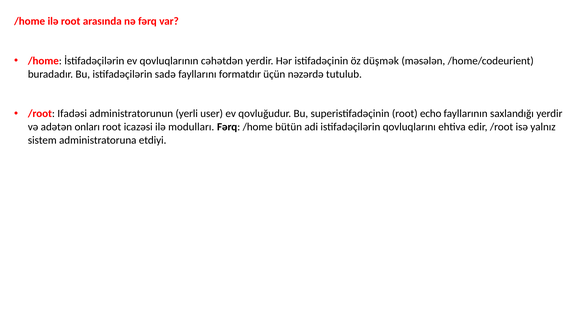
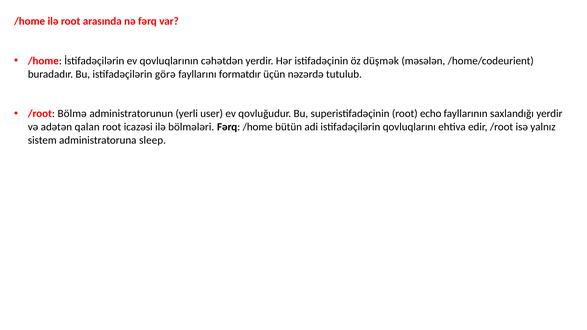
sadə: sadə -> görə (165, 74)
Ifadəsi: Ifadəsi -> Bölmə (72, 114)
onları: onları -> qalan (87, 127)
modulları: modulları -> bölmələri (191, 127)
etdiyi: etdiyi -> sleep (153, 140)
